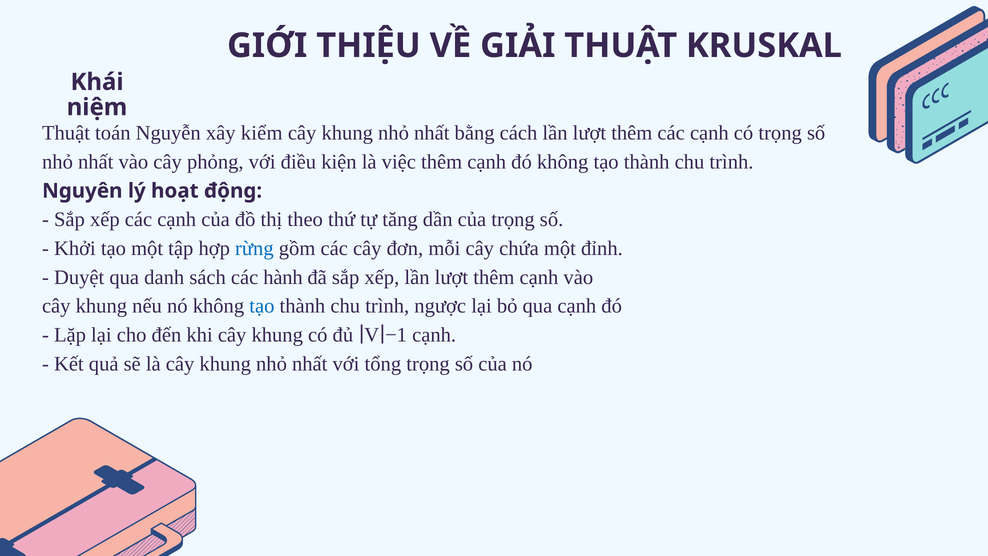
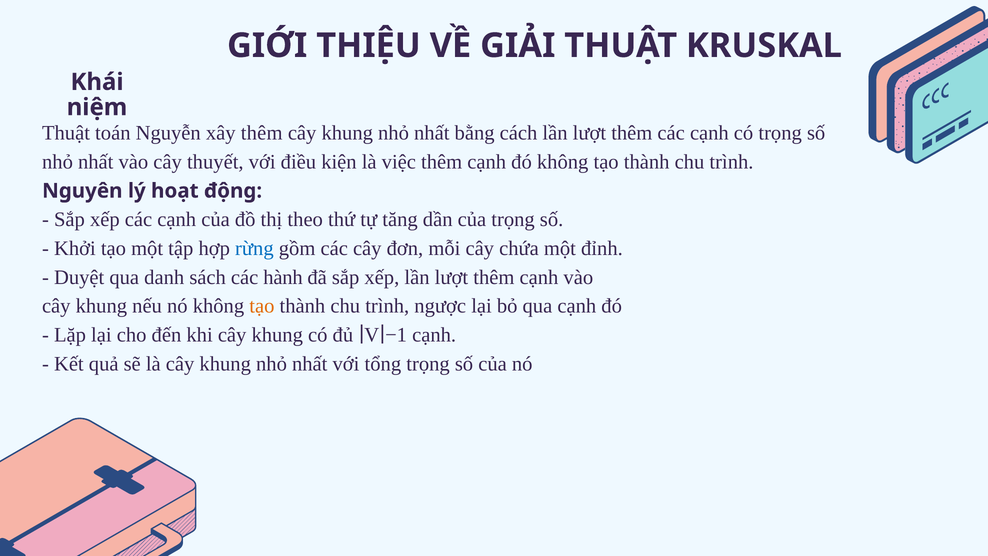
xây kiểm: kiểm -> thêm (262, 133)
phỏng: phỏng -> thuyết (215, 162)
tạo colour: blue -> orange (262, 306)
